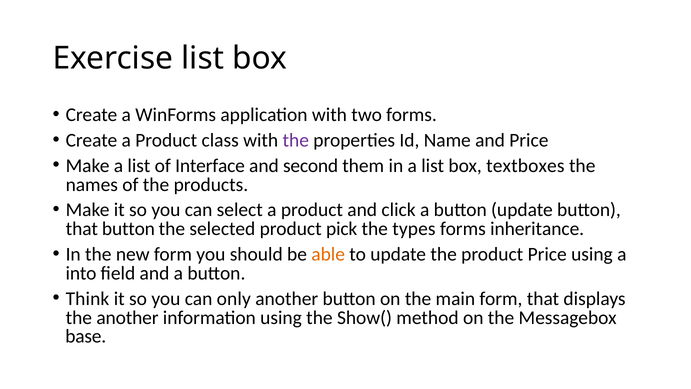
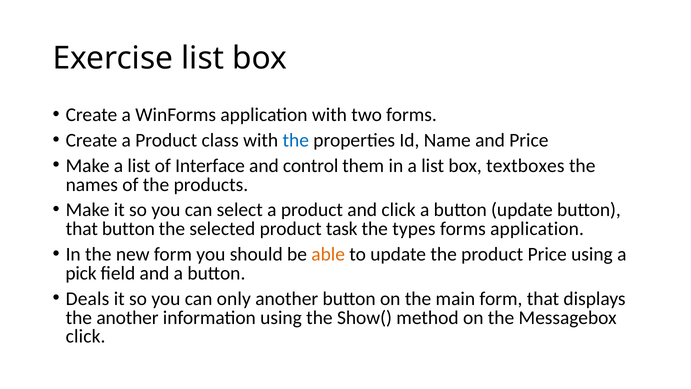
the colour: purple -> blue (296, 140)
second: second -> control (311, 166)
pick: pick -> task (342, 229)
forms inheritance: inheritance -> application (537, 229)
into: into -> pick (81, 273)
Think: Think -> Deals (87, 298)
base: base -> click (86, 336)
